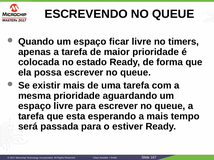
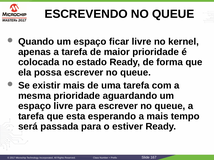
timers: timers -> kernel (184, 42)
